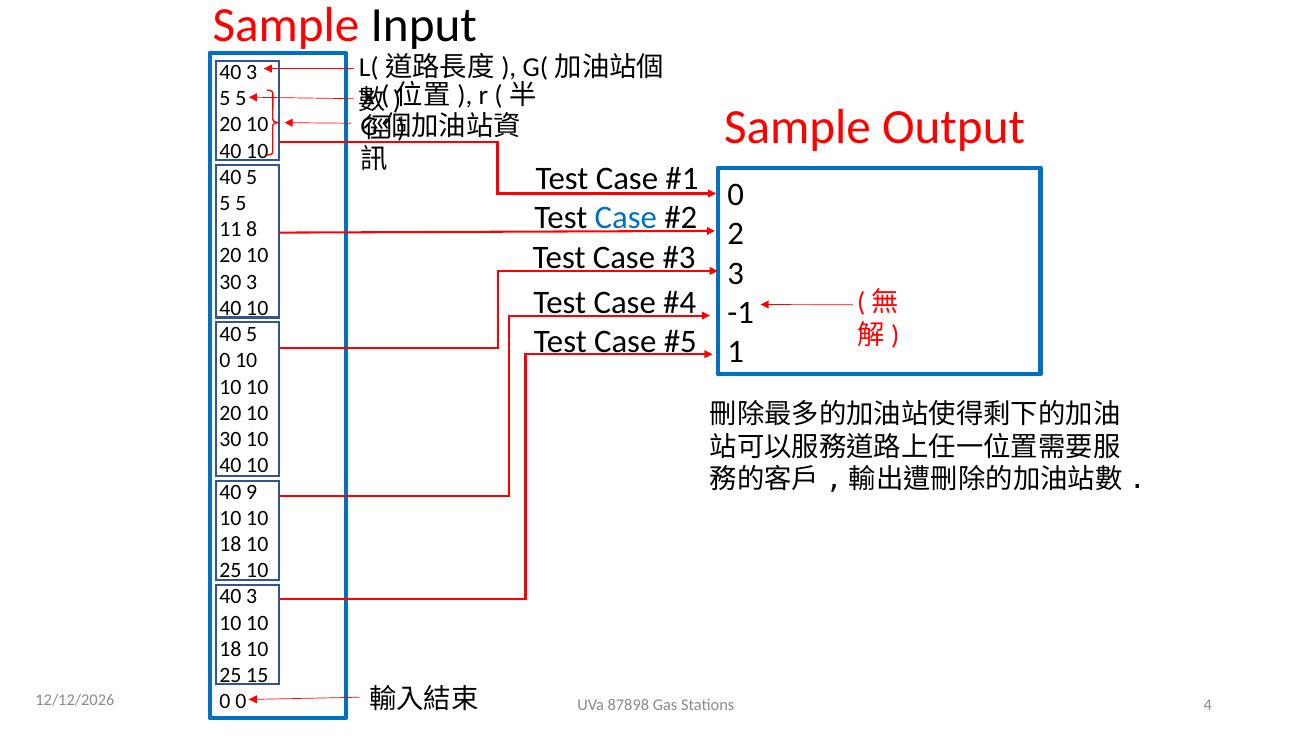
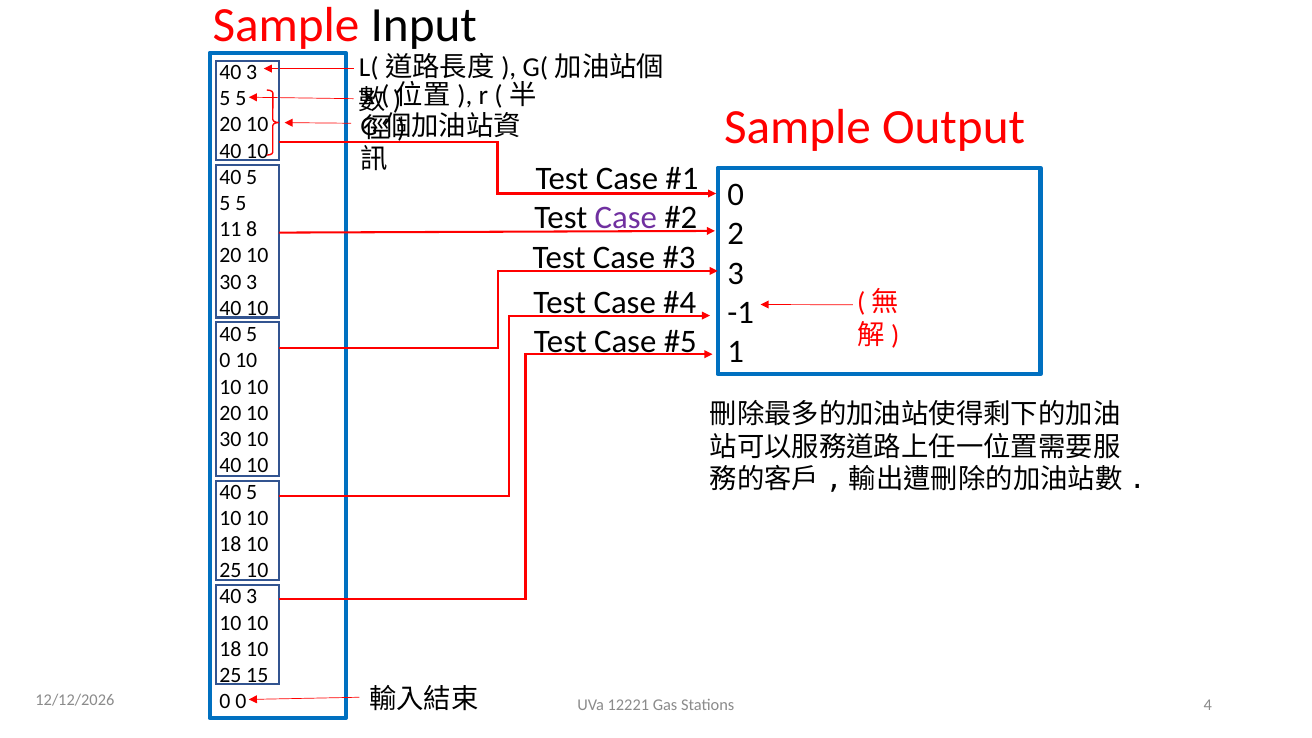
Case colour: blue -> purple (626, 217)
9: 9 -> 5 (252, 492)
87898: 87898 -> 12221 (628, 705)
